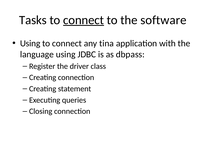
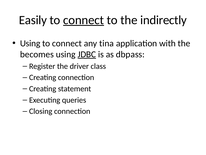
Tasks: Tasks -> Easily (33, 20)
software: software -> indirectly (164, 20)
language: language -> becomes (37, 54)
JDBC underline: none -> present (87, 54)
